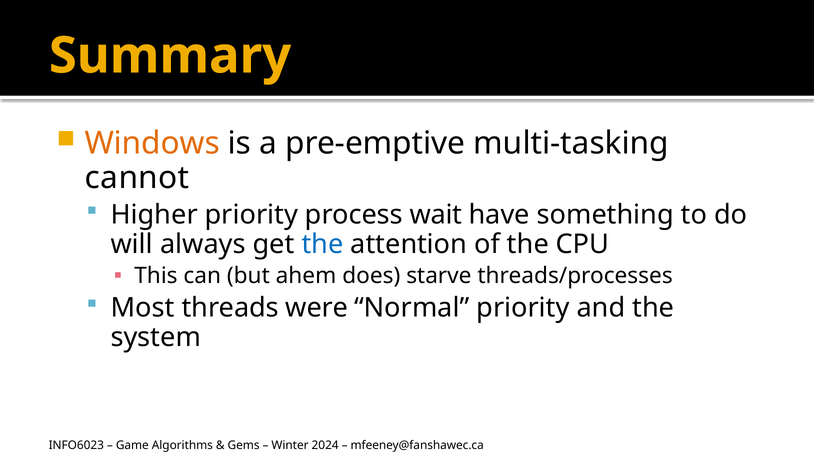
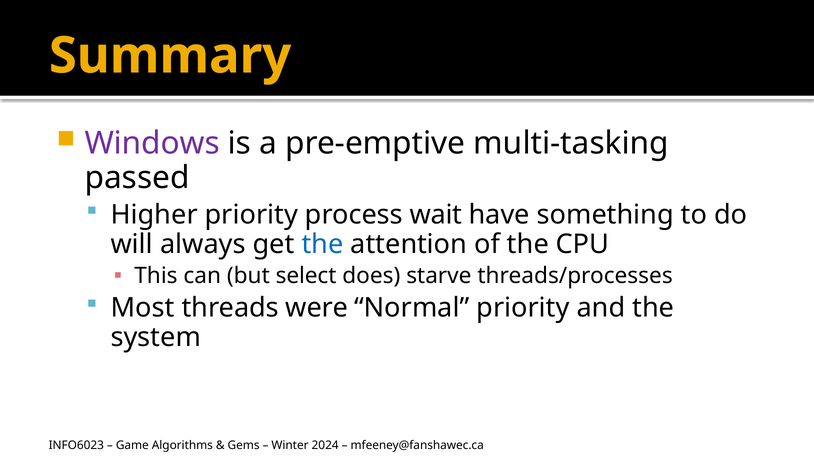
Windows colour: orange -> purple (152, 144)
cannot: cannot -> passed (137, 178)
ahem: ahem -> select (306, 276)
